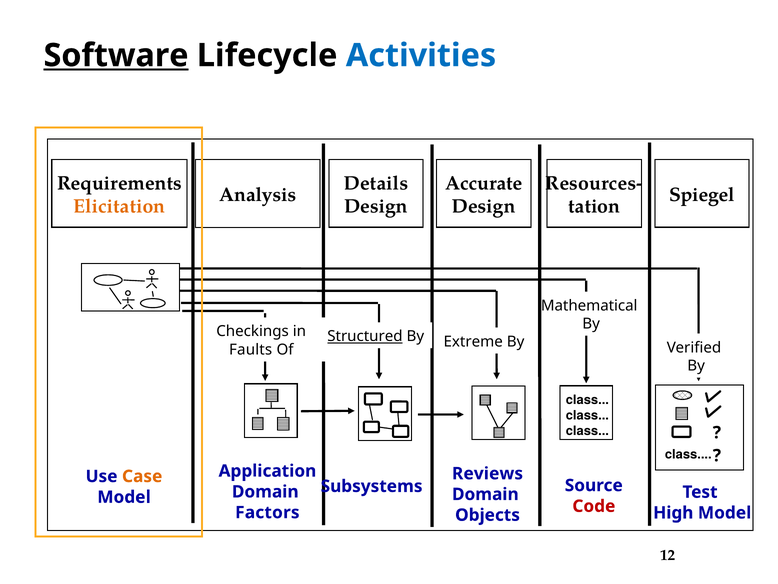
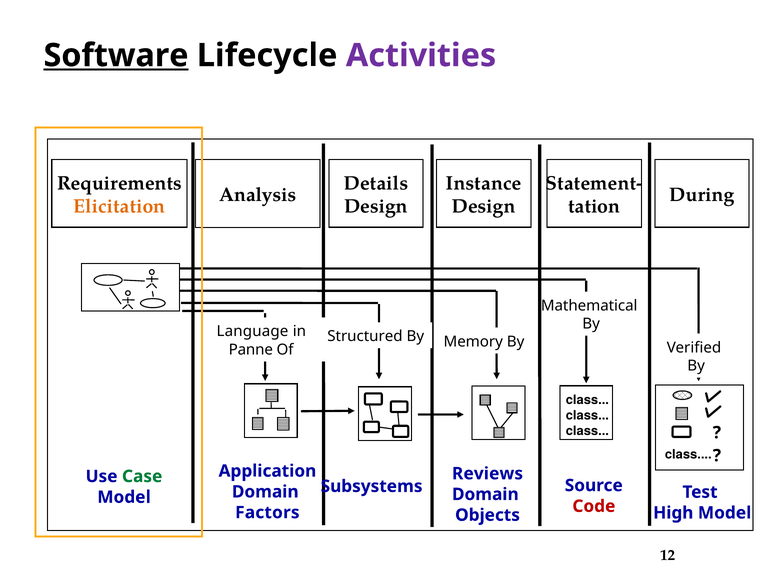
Activities colour: blue -> purple (421, 55)
Accurate: Accurate -> Instance (484, 183)
Resources-: Resources- -> Statement- (594, 183)
Spiegel: Spiegel -> During (702, 195)
Checkings: Checkings -> Language (252, 331)
Structured underline: present -> none (365, 336)
Extreme: Extreme -> Memory (473, 341)
Faults: Faults -> Panne (251, 349)
Case colour: orange -> green (142, 476)
